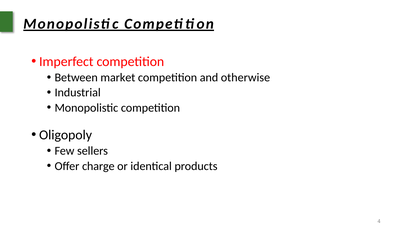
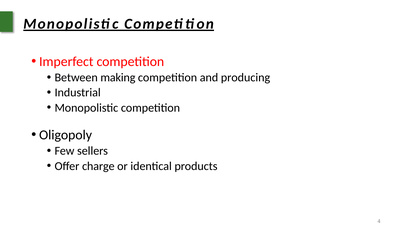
market: market -> making (118, 77)
otherwise: otherwise -> producing (246, 77)
